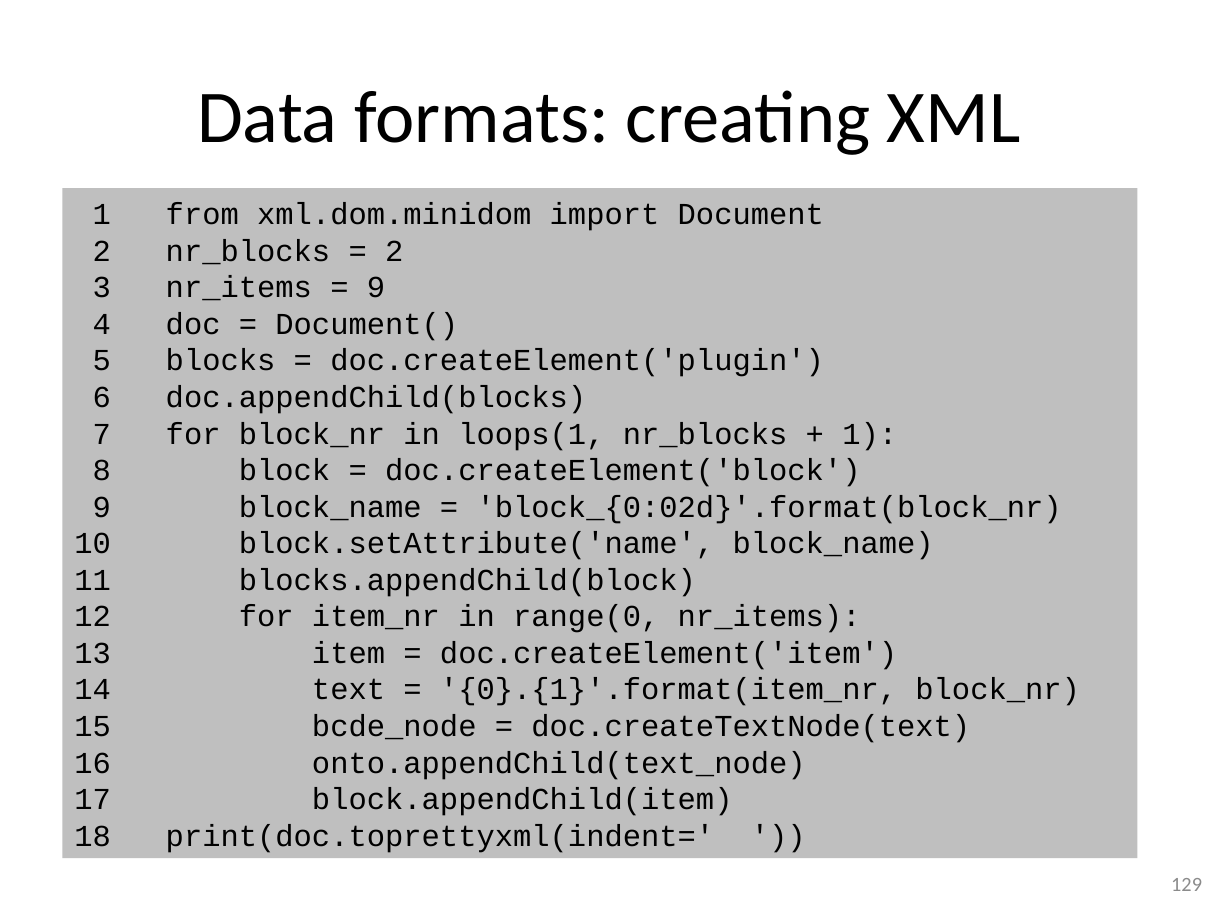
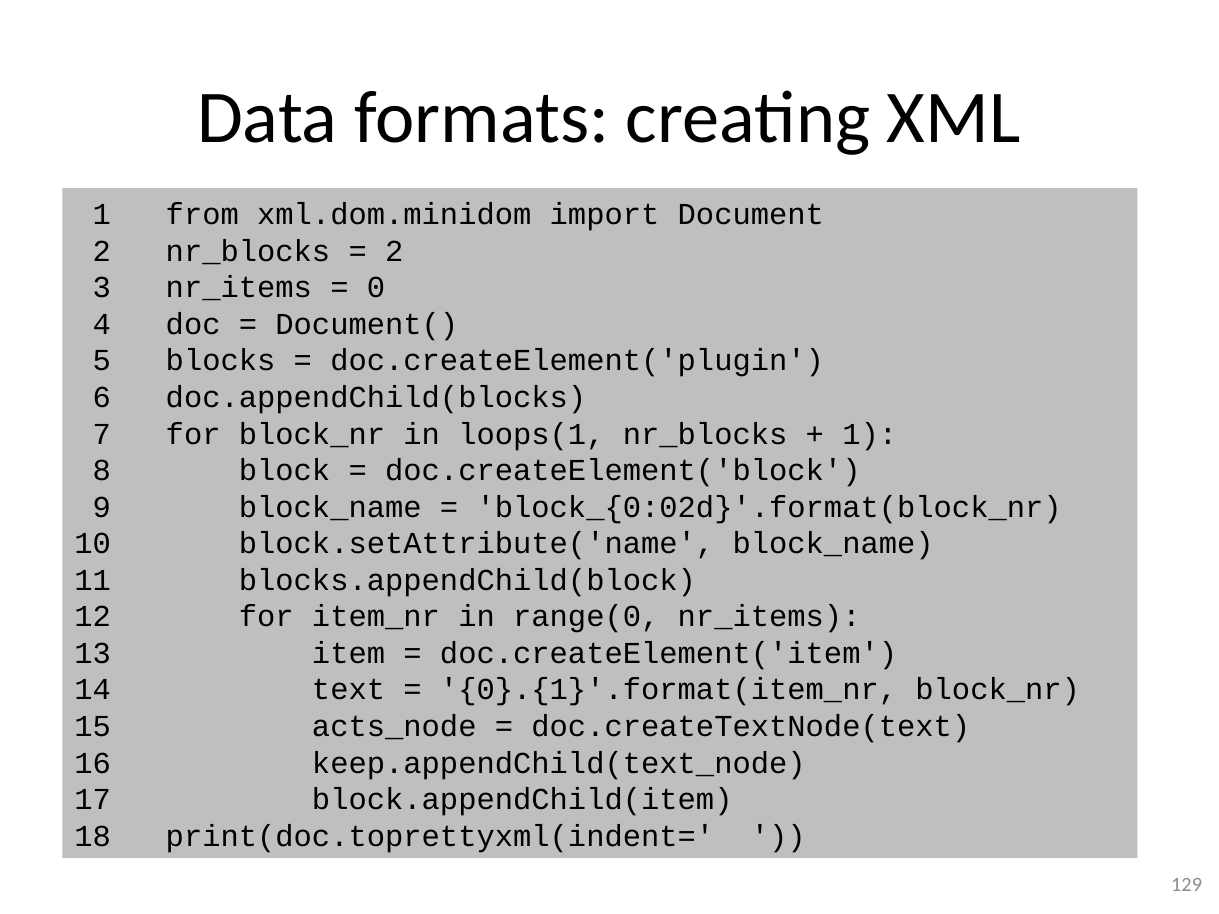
9: 9 -> 0 (376, 288)
bcde_node: bcde_node -> acts_node (394, 727)
onto.appendChild(text_node: onto.appendChild(text_node -> keep.appendChild(text_node (559, 763)
